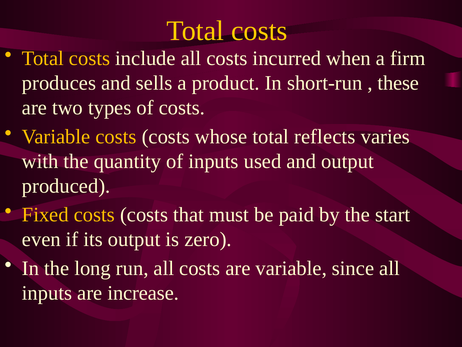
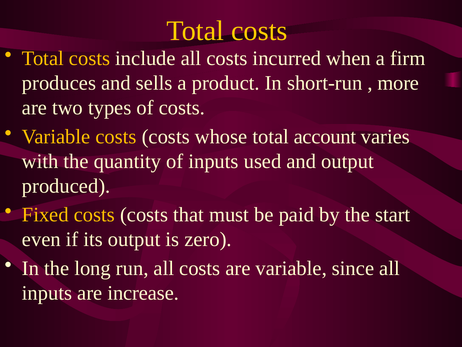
these: these -> more (398, 83)
reflects: reflects -> account (325, 136)
